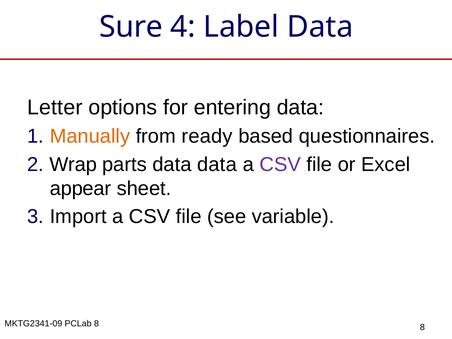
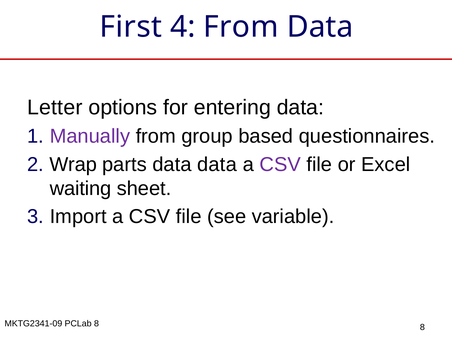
Sure: Sure -> First (131, 27)
4 Label: Label -> From (241, 27)
Manually colour: orange -> purple (90, 136)
ready: ready -> group (207, 136)
appear: appear -> waiting (80, 189)
